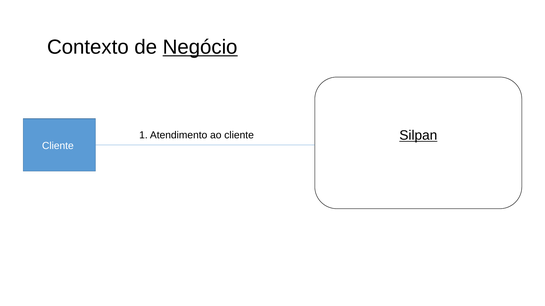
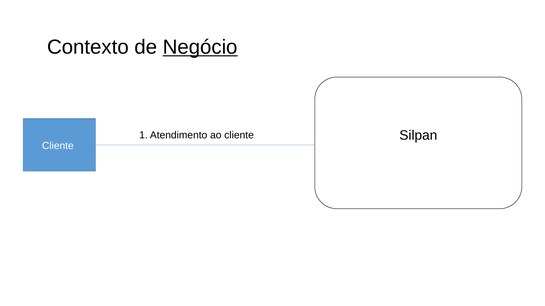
Silpan underline: present -> none (418, 136)
